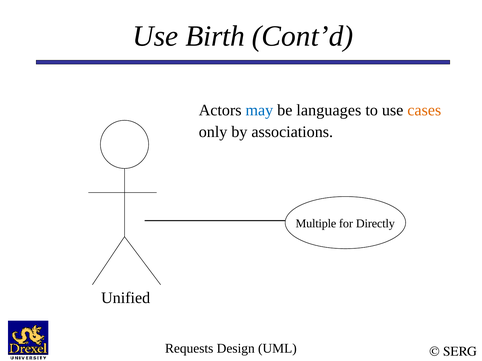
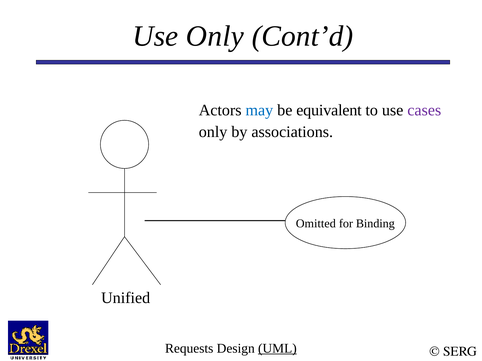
Use Birth: Birth -> Only (215, 36)
languages: languages -> equivalent (329, 111)
cases colour: orange -> purple (424, 111)
Multiple: Multiple -> Omitted (316, 224)
Directly: Directly -> Binding (375, 224)
UML underline: none -> present (277, 349)
